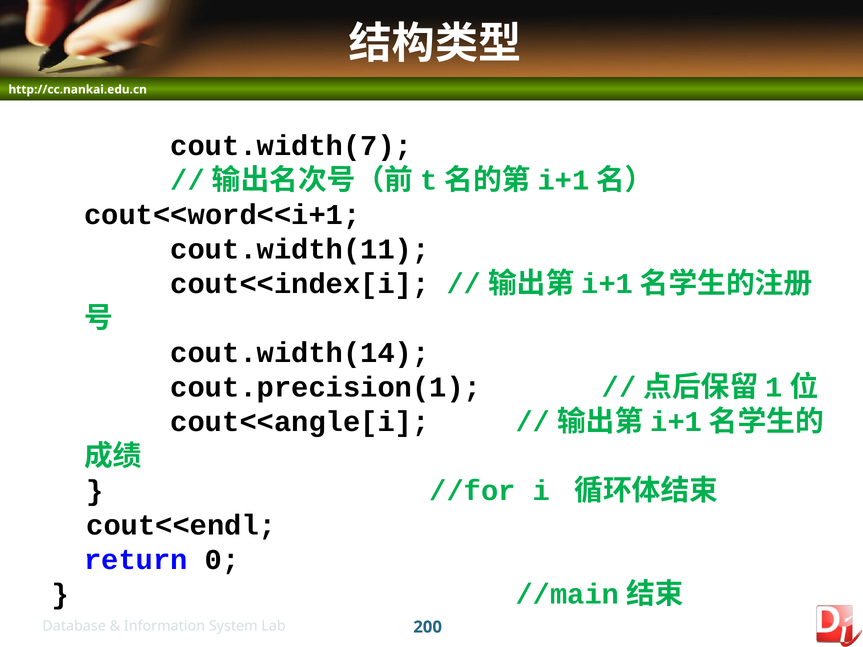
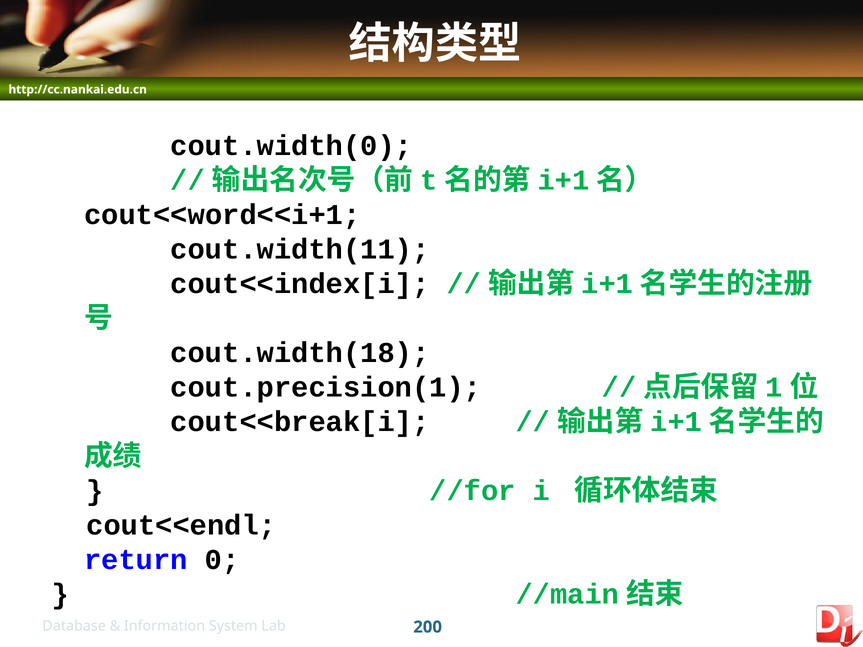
cout.width(7: cout.width(7 -> cout.width(0 (291, 146)
cout.width(14: cout.width(14 -> cout.width(18 (300, 353)
cout<<angle[i: cout<<angle[i -> cout<<break[i (300, 422)
